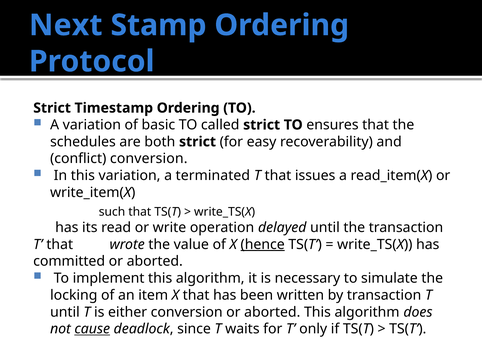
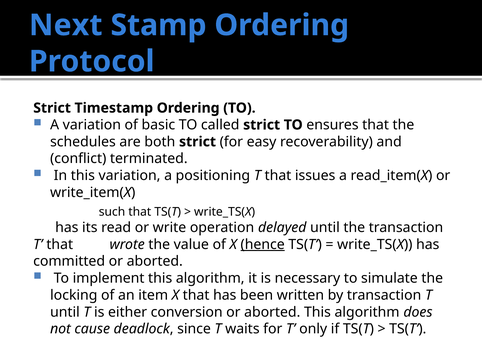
conflict conversion: conversion -> terminated (149, 158)
terminated: terminated -> positioning (213, 175)
cause underline: present -> none (92, 328)
